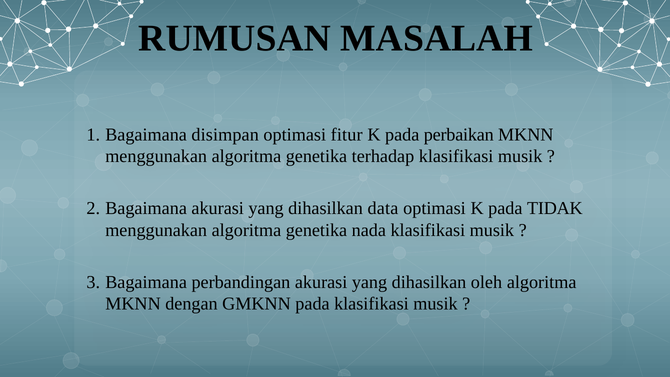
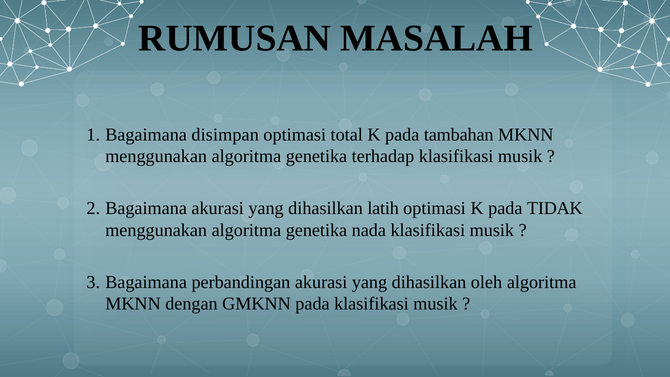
fitur: fitur -> total (347, 135)
perbaikan: perbaikan -> tambahan (459, 135)
data: data -> latih (383, 208)
